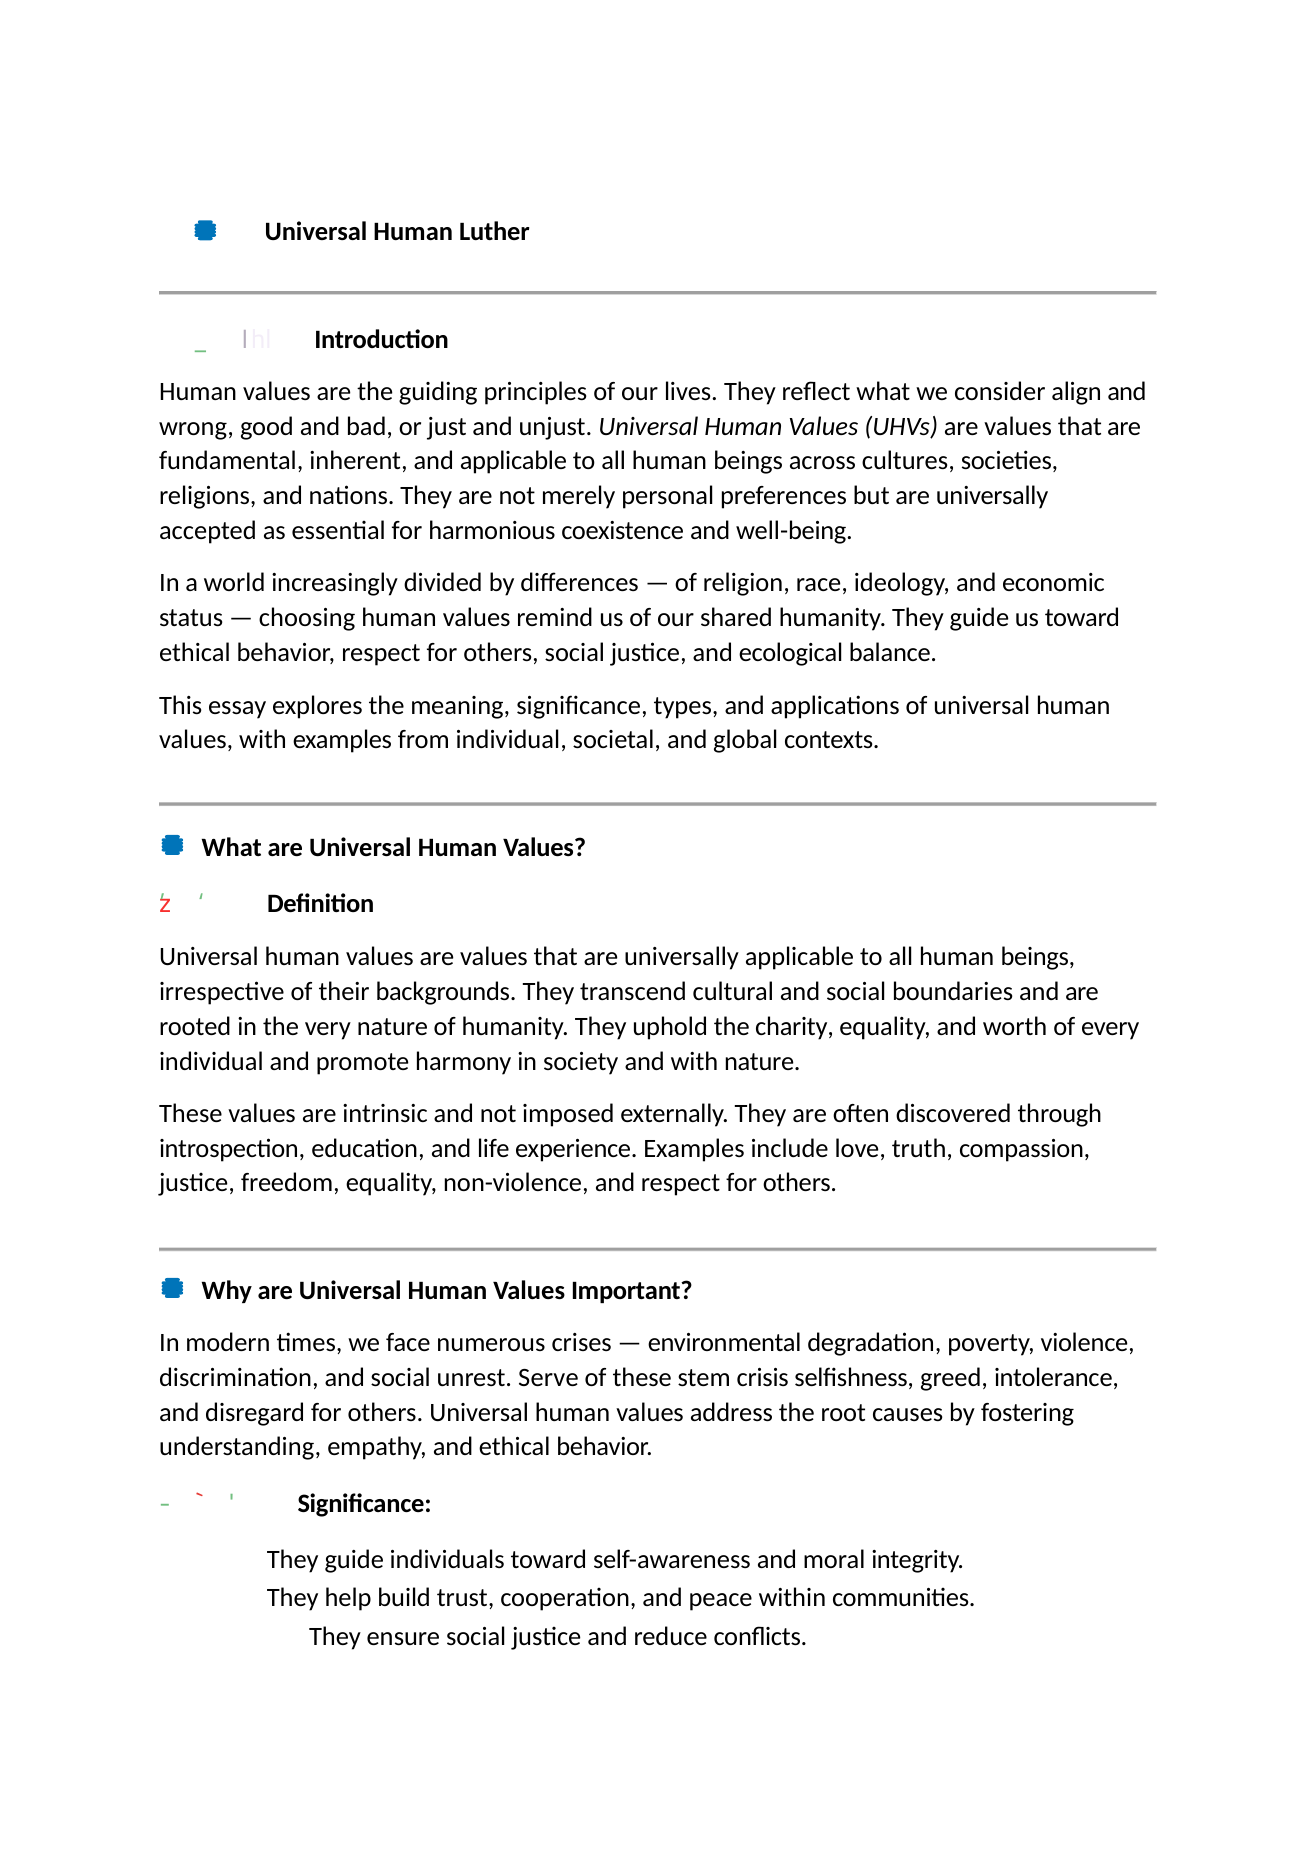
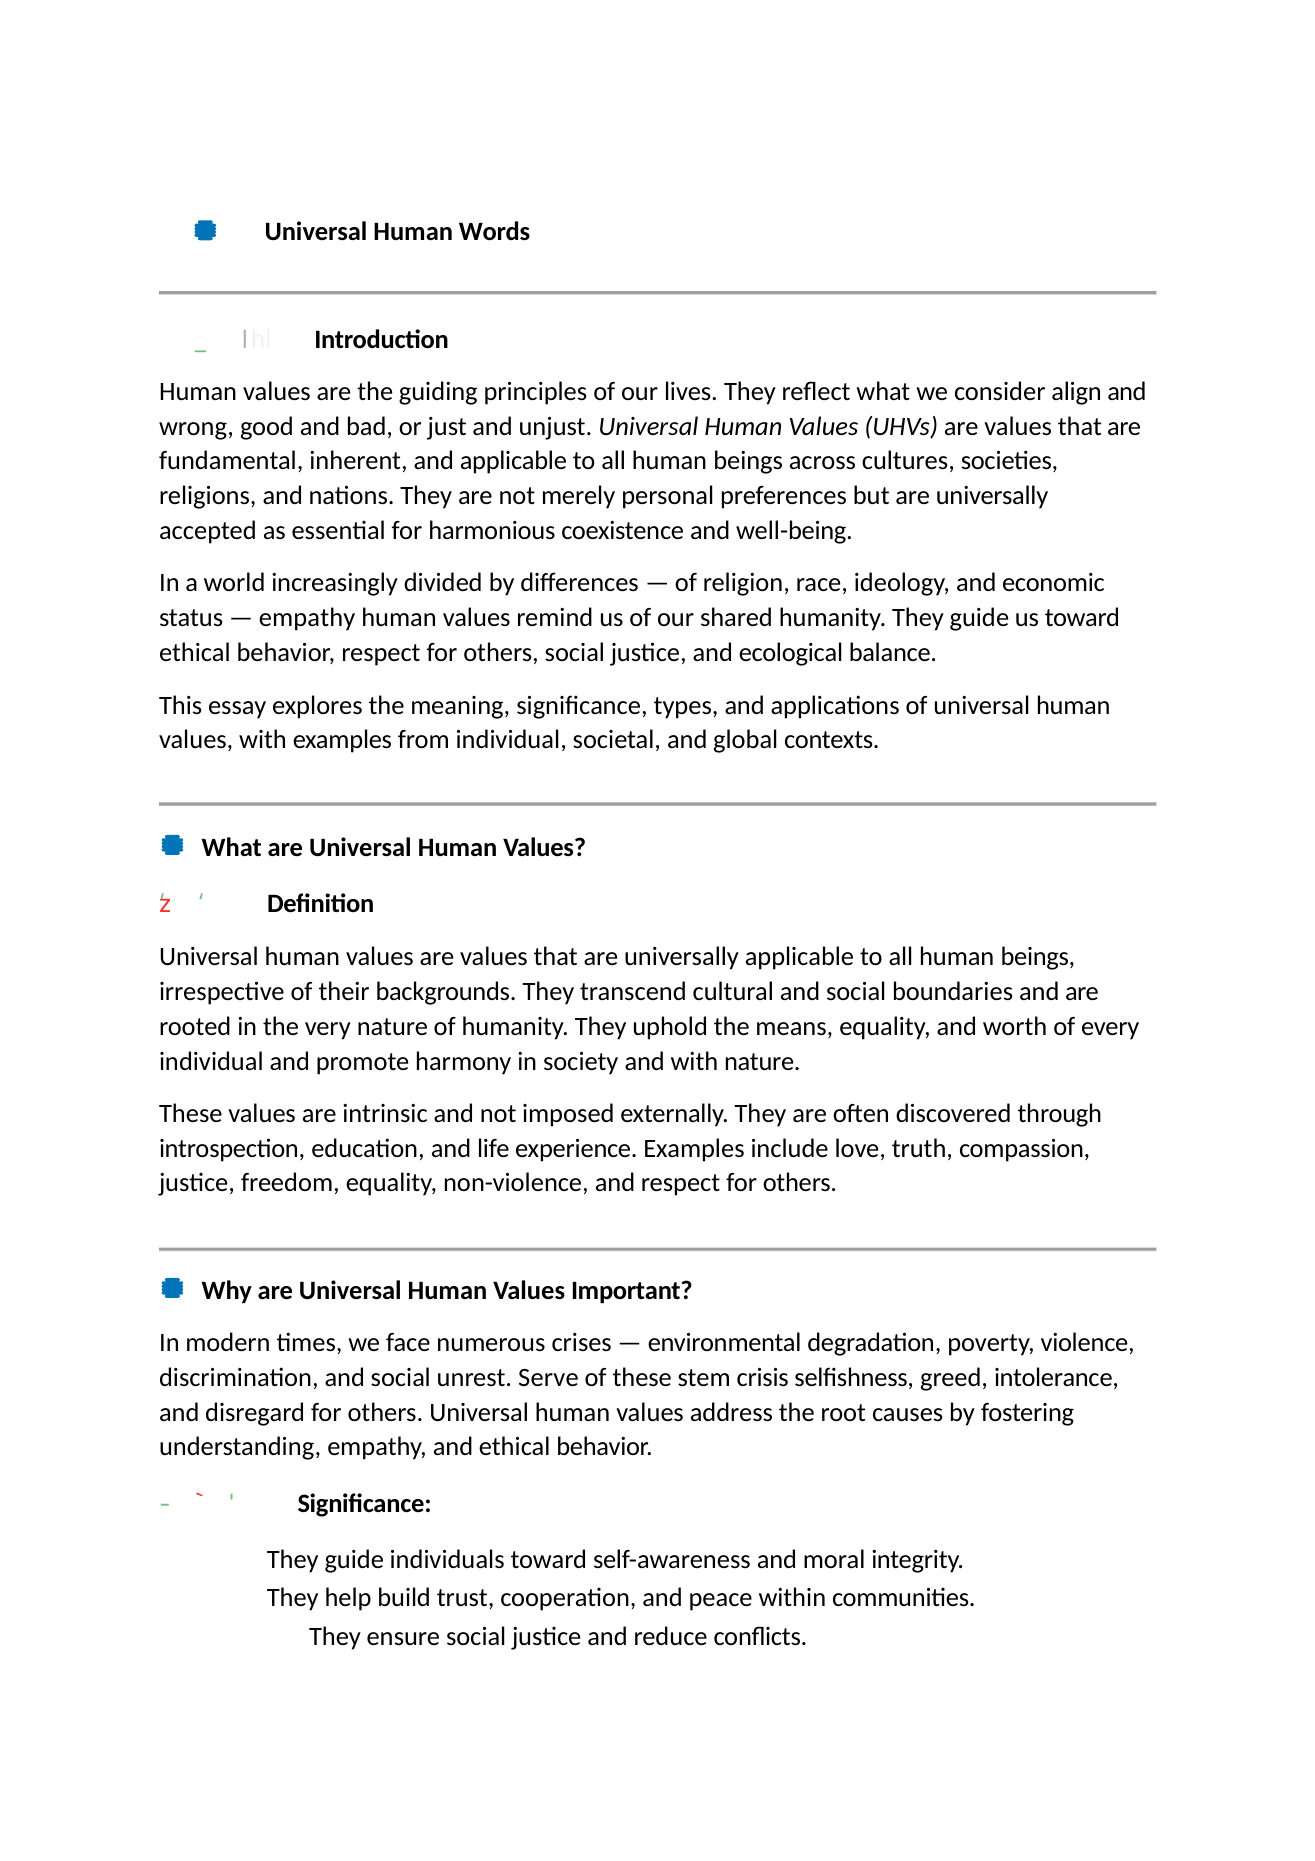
Luther: Luther -> Words (494, 231)
choosing: choosing -> empathy (307, 618)
charity: charity -> means (794, 1026)
